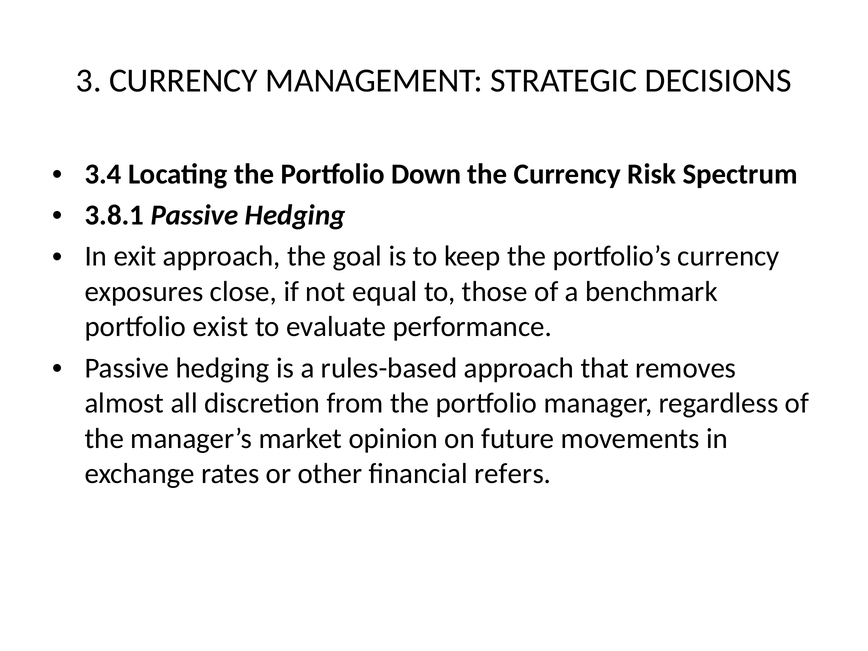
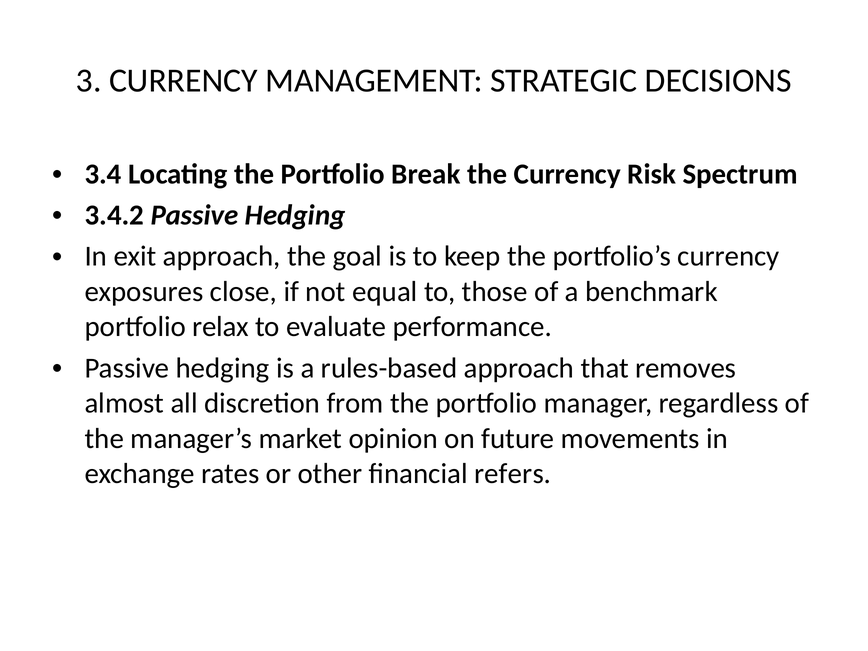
Down: Down -> Break (426, 174)
3.8.1: 3.8.1 -> 3.4.2 (114, 215)
exist: exist -> relax (221, 327)
